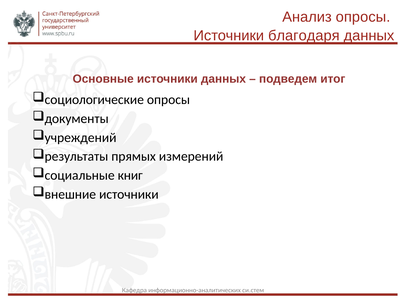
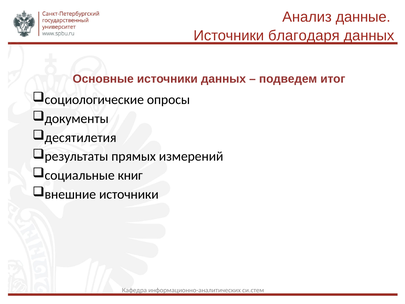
Анализ опросы: опросы -> данные (363, 17)
учреждений: учреждений -> десятилетия (81, 137)
